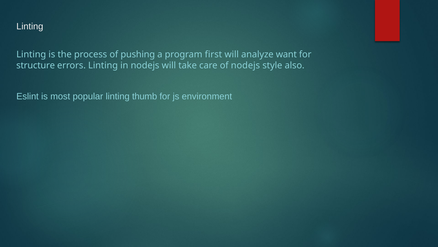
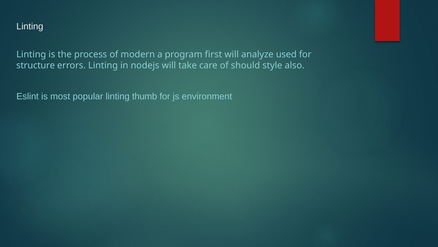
pushing: pushing -> modern (138, 54)
want: want -> used (286, 54)
of nodejs: nodejs -> should (245, 65)
